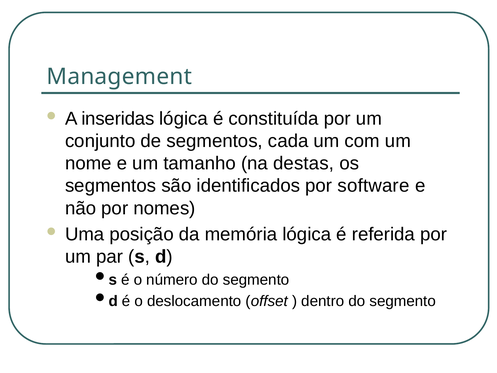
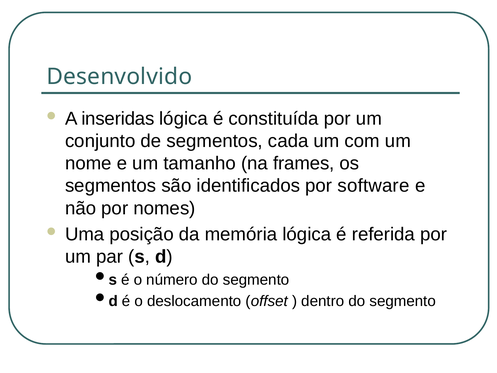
Management: Management -> Desenvolvido (119, 77)
destas: destas -> frames (304, 163)
